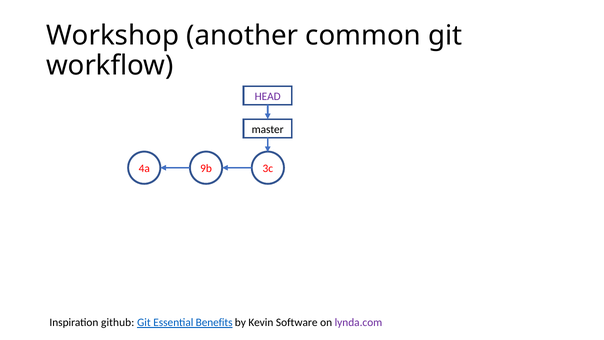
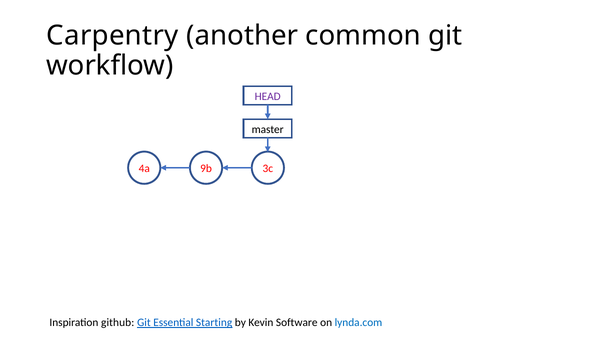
Workshop: Workshop -> Carpentry (112, 36)
Benefits: Benefits -> Starting (214, 322)
lynda.com colour: purple -> blue (358, 322)
